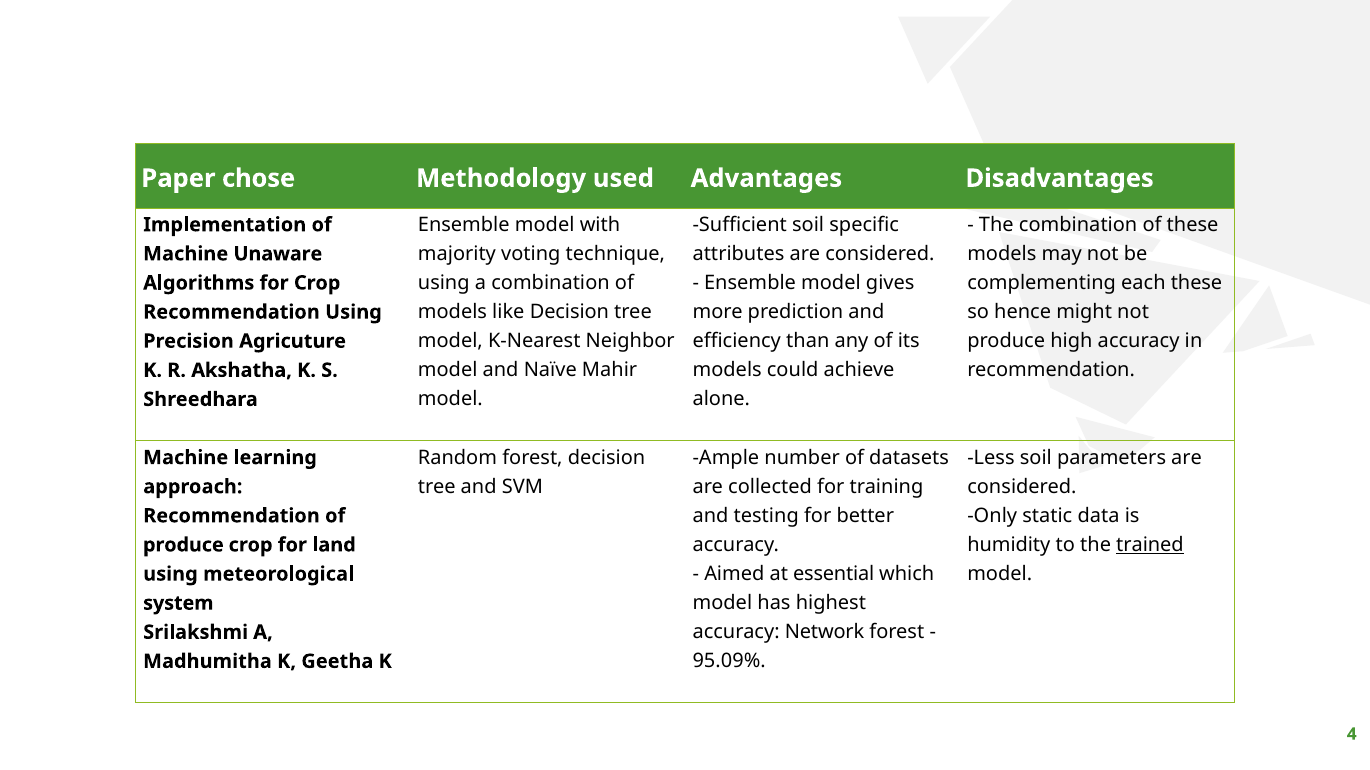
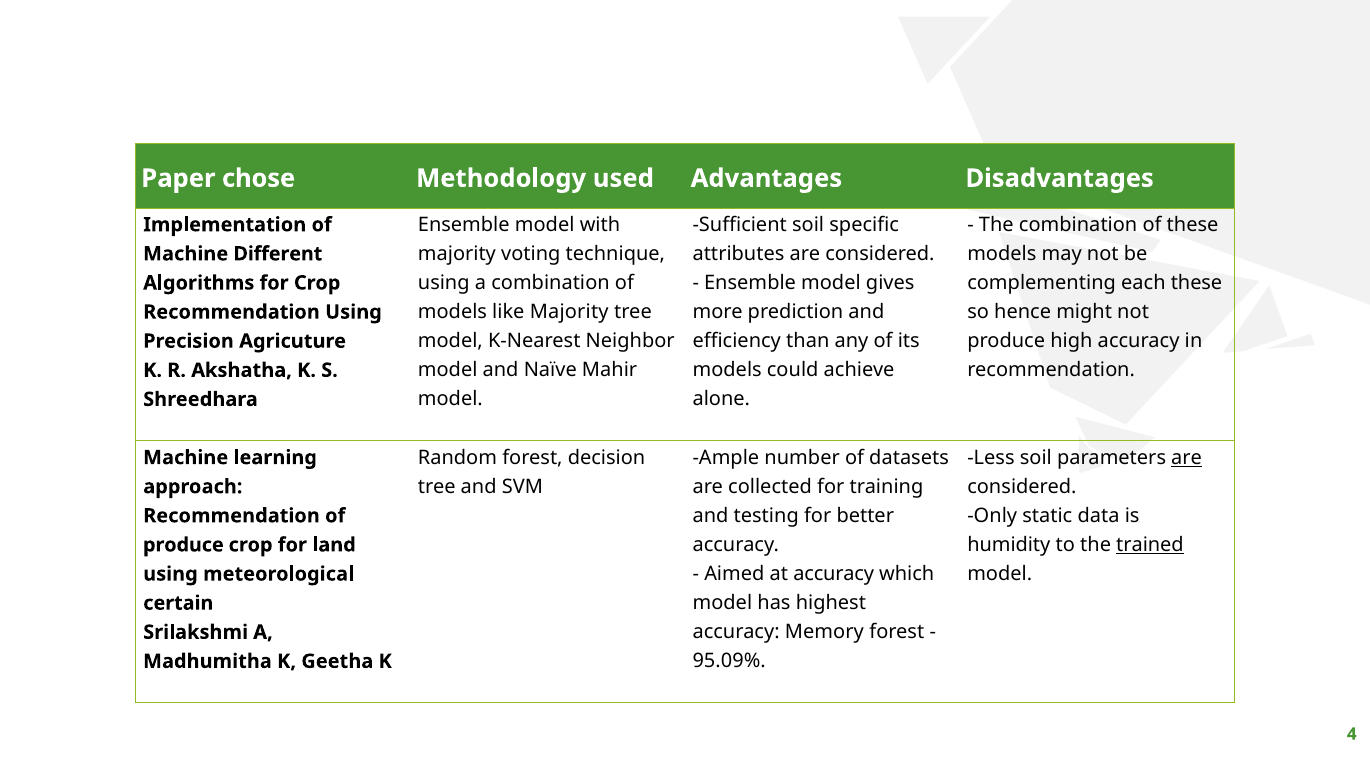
Unaware: Unaware -> Different (278, 254)
like Decision: Decision -> Majority (569, 312)
are underline: none -> present (1187, 458)
at essential: essential -> accuracy (834, 574)
system: system -> certain (178, 604)
Network: Network -> Memory (824, 633)
